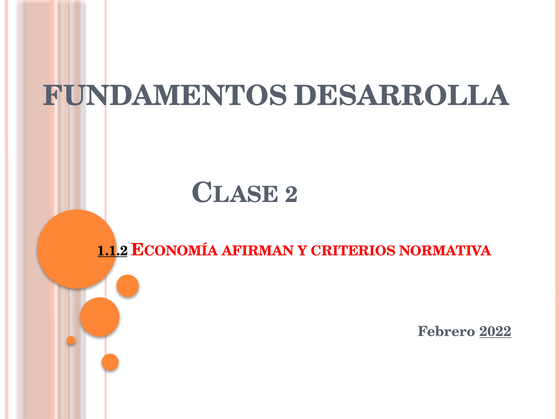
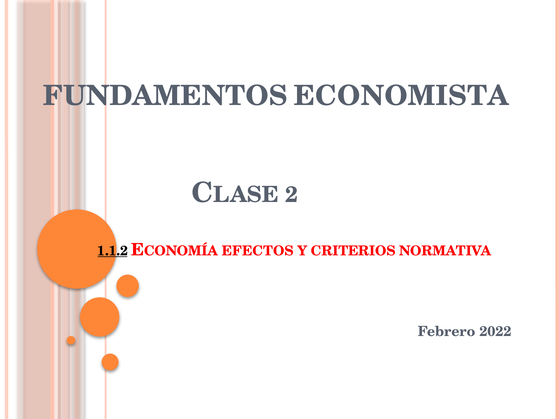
DESARROLLA: DESARROLLA -> ECONOMISTA (401, 96)
AFIRMAN: AFIRMAN -> EFECTOS (258, 251)
2022 underline: present -> none (495, 332)
